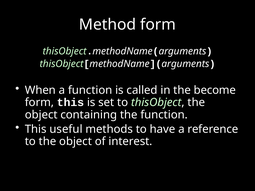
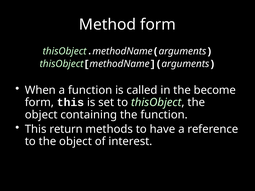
useful: useful -> return (66, 129)
